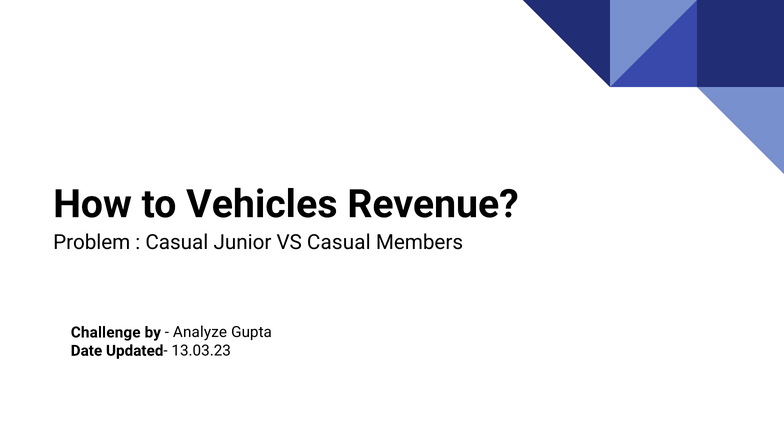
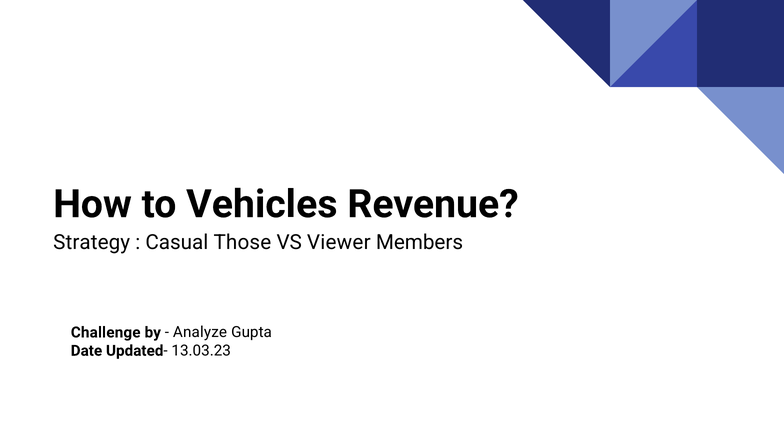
Problem: Problem -> Strategy (92, 243)
Junior: Junior -> Those (242, 243)
VS Casual: Casual -> Viewer (339, 243)
